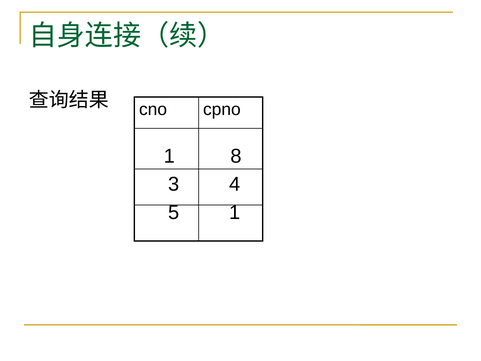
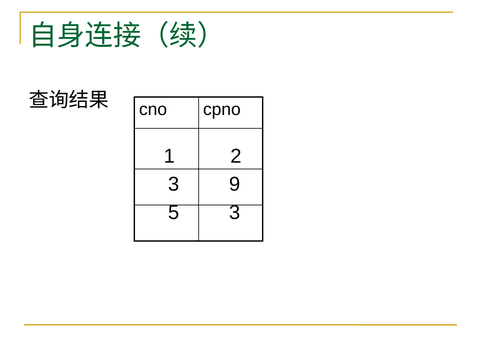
8: 8 -> 2 (236, 156)
4: 4 -> 9 (235, 184)
5 1: 1 -> 3 (235, 212)
